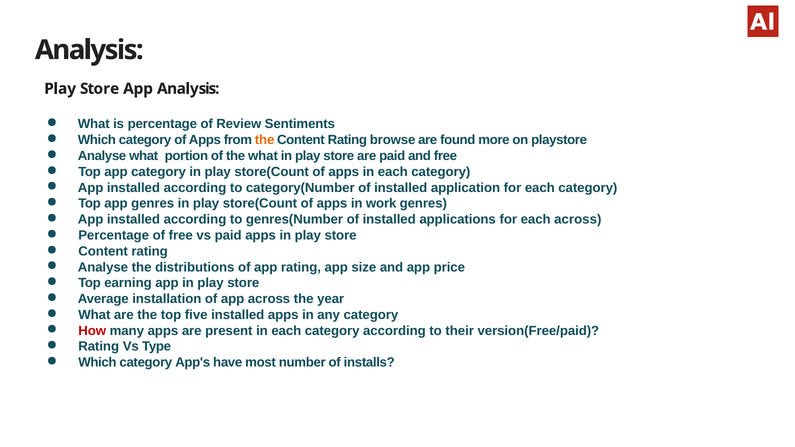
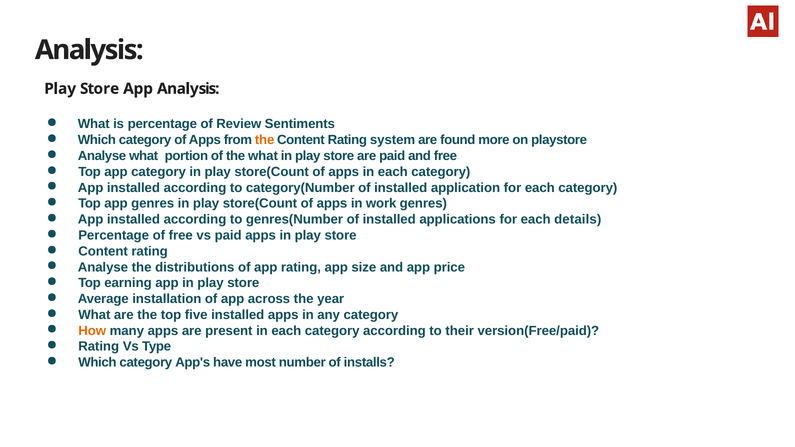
browse: browse -> system (393, 140)
each across: across -> details (578, 220)
How colour: red -> orange (92, 331)
